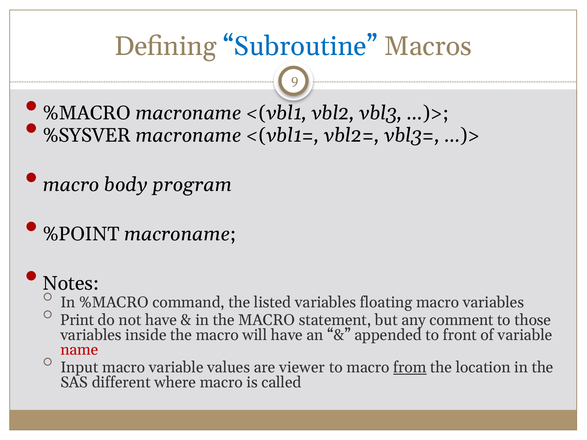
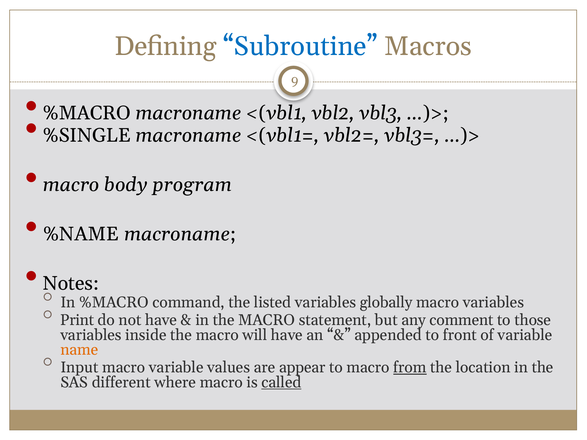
%SYSVER: %SYSVER -> %SINGLE (87, 136)
%POINT: %POINT -> %NAME (81, 234)
floating: floating -> globally (386, 303)
name colour: red -> orange (79, 350)
viewer: viewer -> appear (302, 368)
called underline: none -> present (281, 383)
